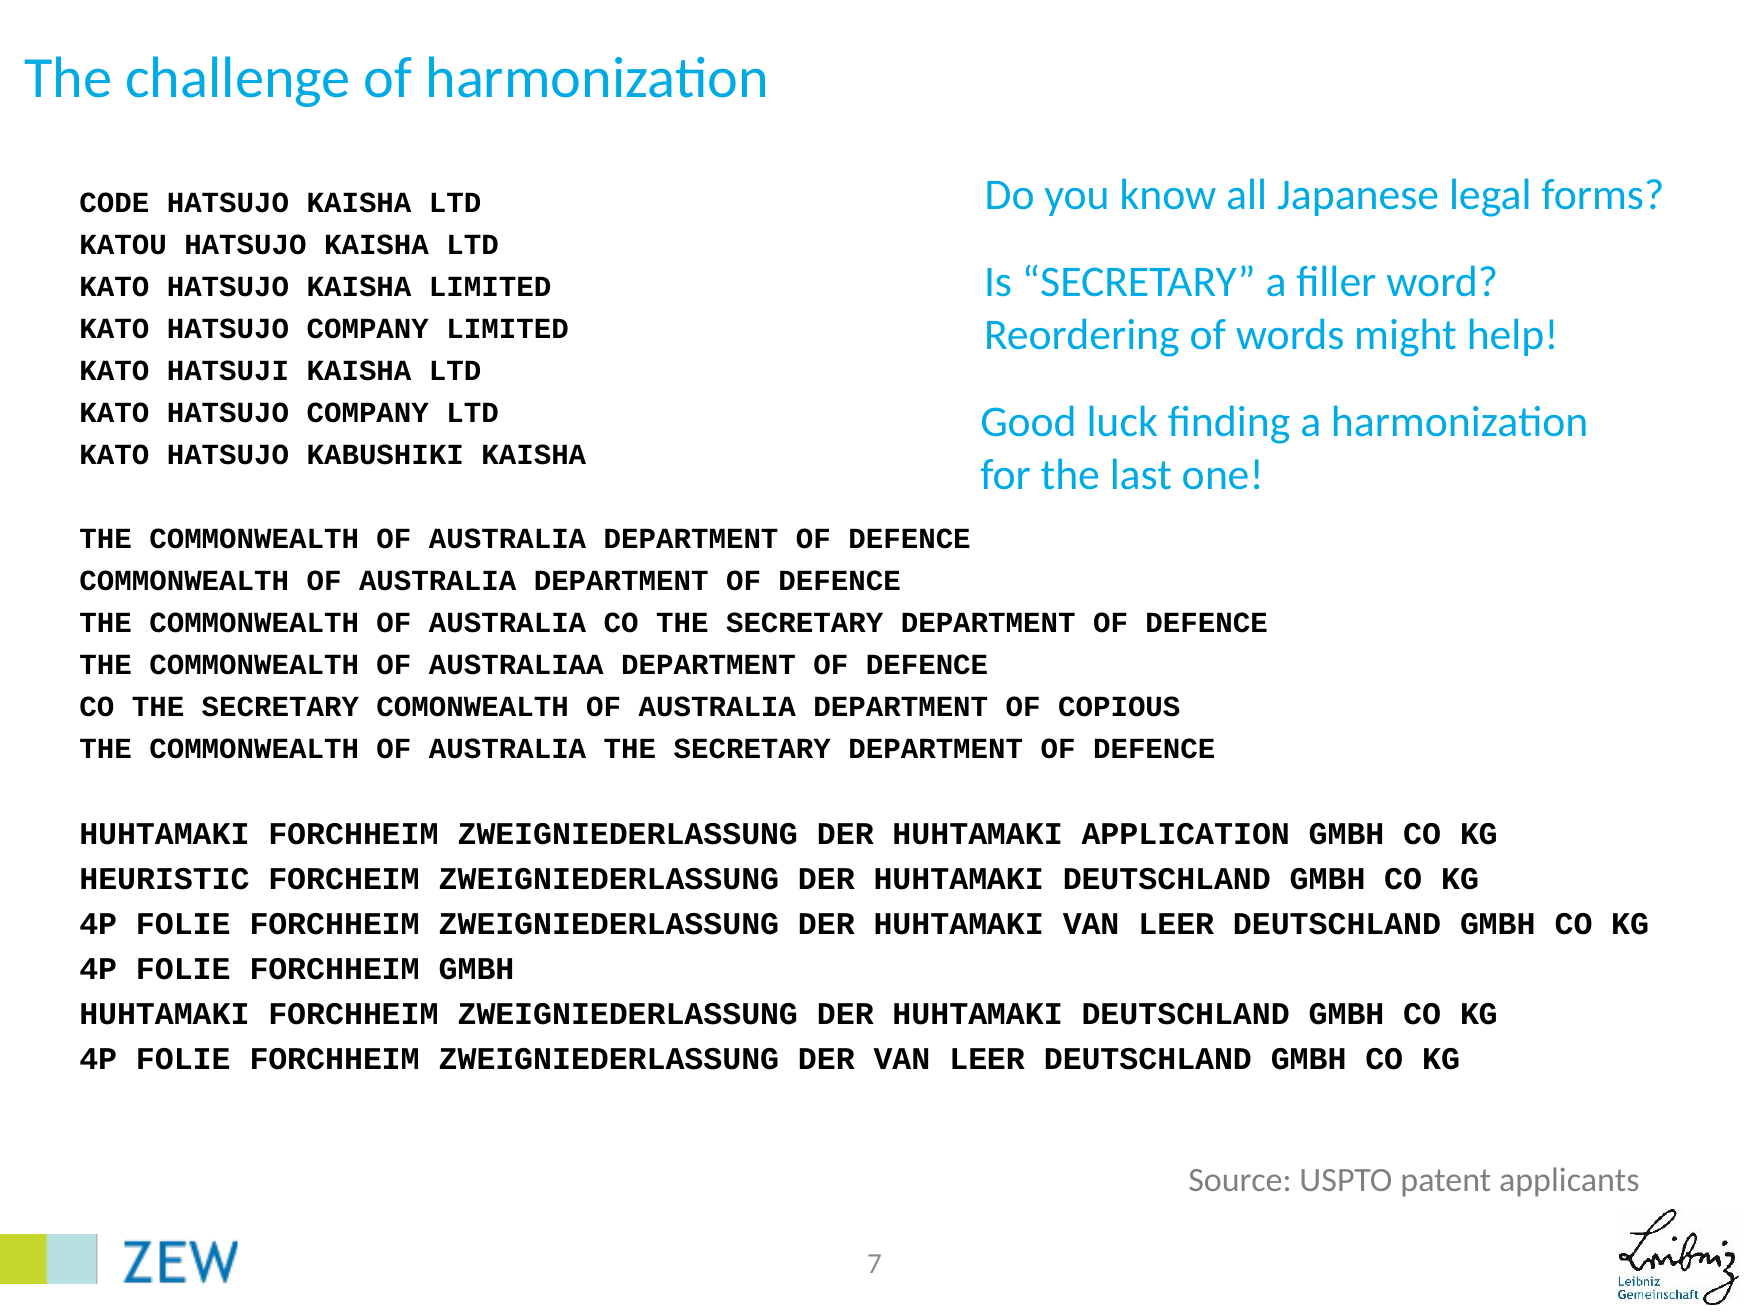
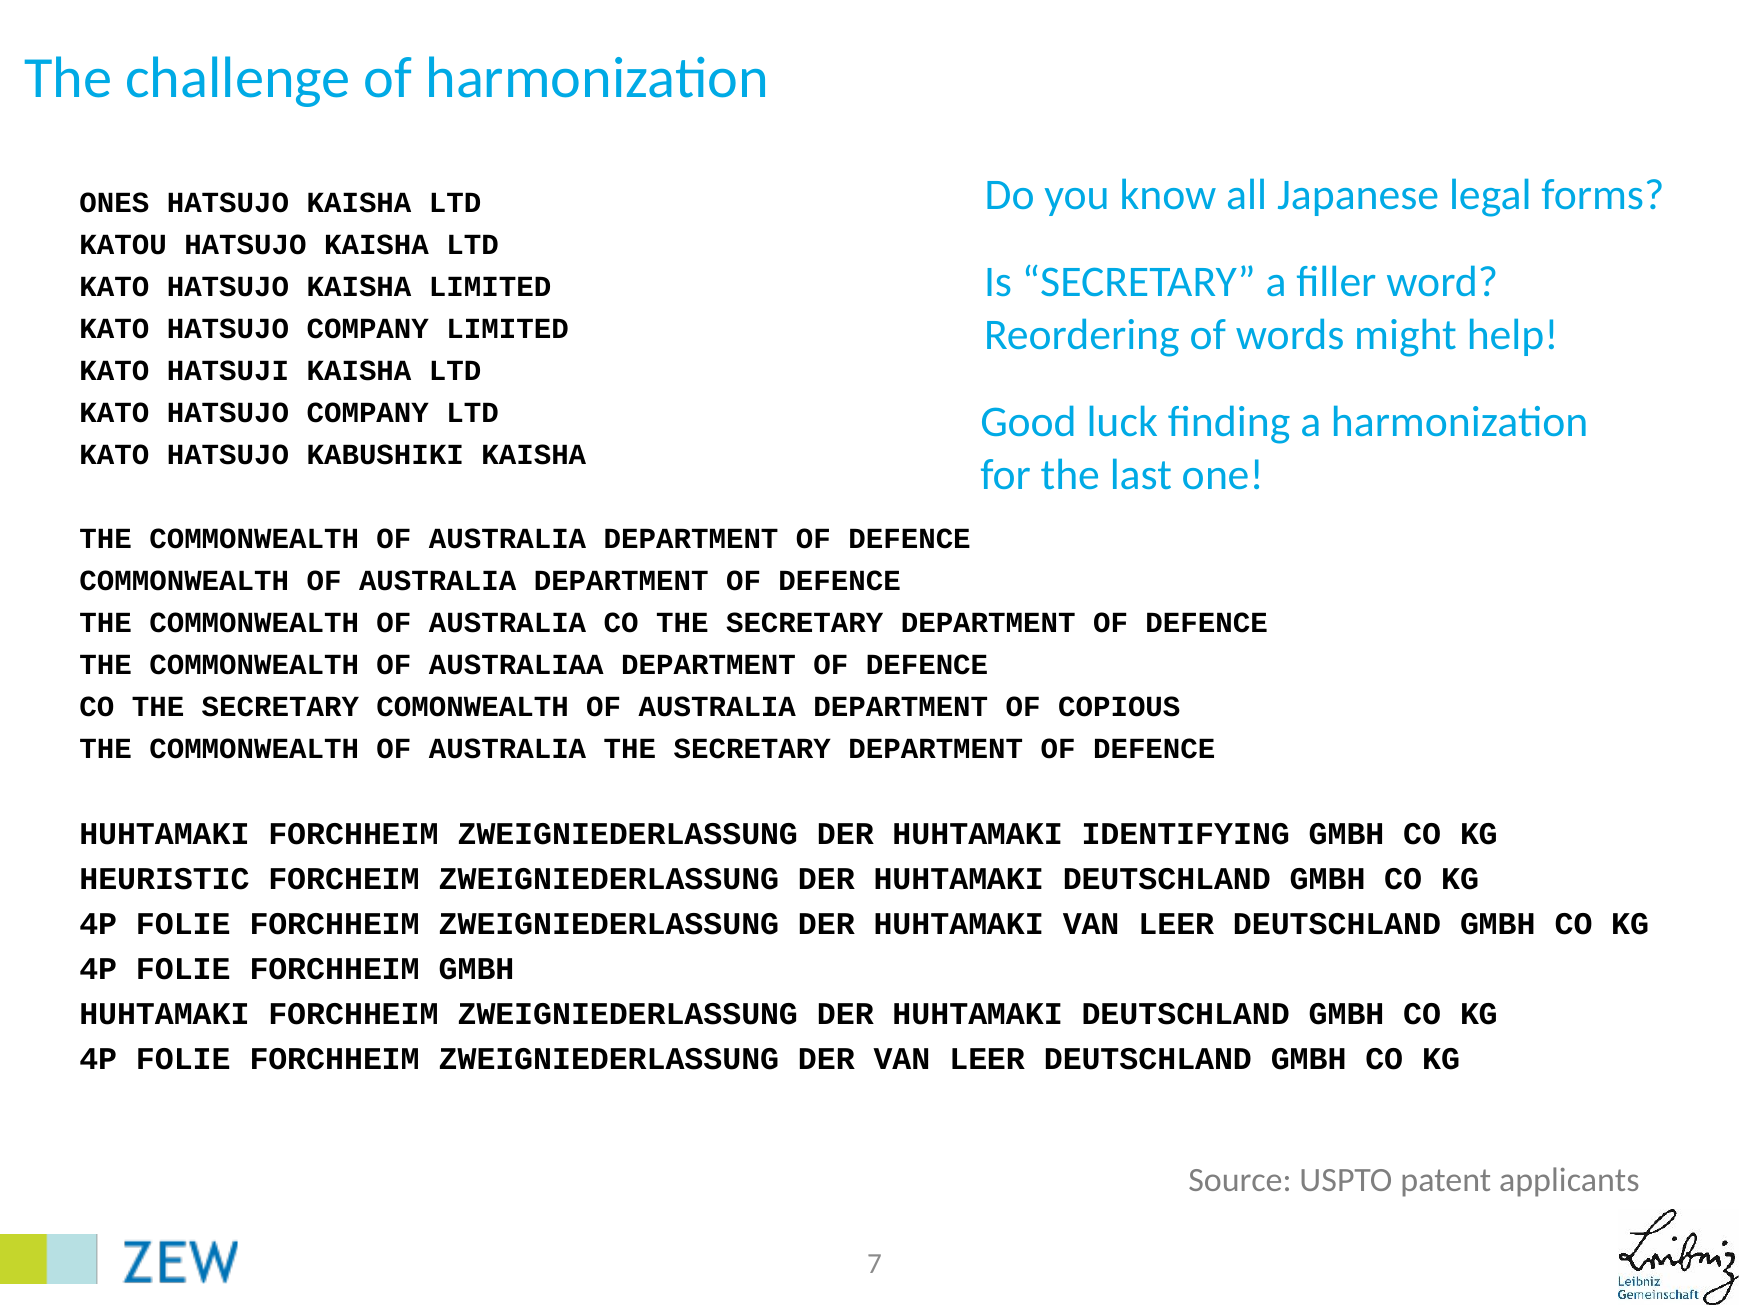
CODE: CODE -> ONES (114, 202)
APPLICATION: APPLICATION -> IDENTIFYING (1186, 834)
